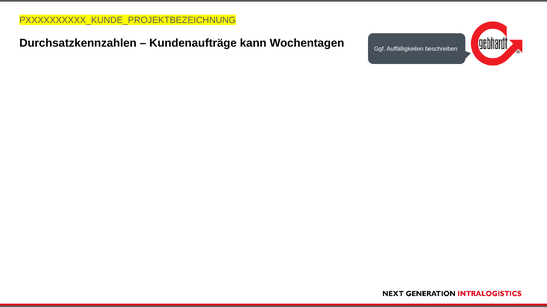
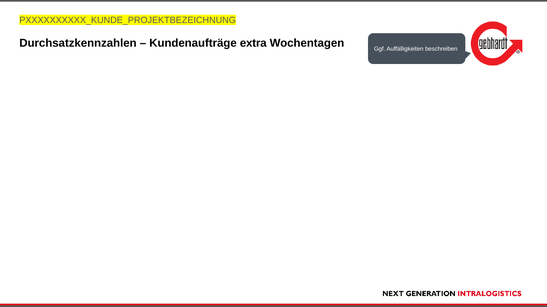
kann: kann -> extra (253, 43)
